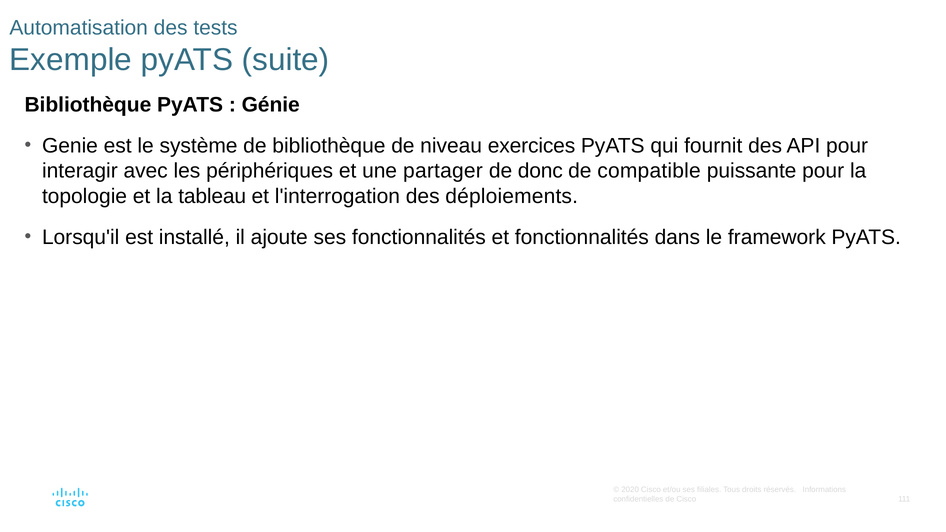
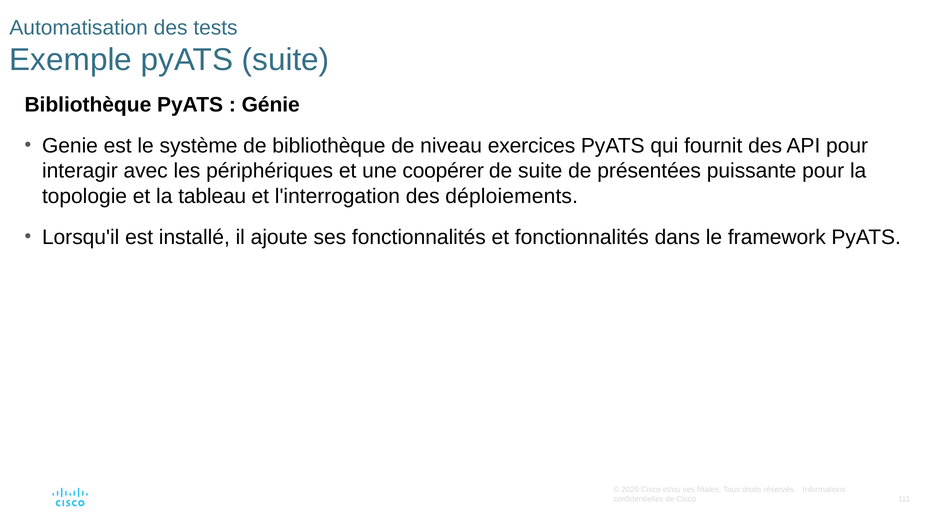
partager: partager -> coopérer (443, 171)
de donc: donc -> suite (540, 171)
compatible: compatible -> présentées (649, 171)
